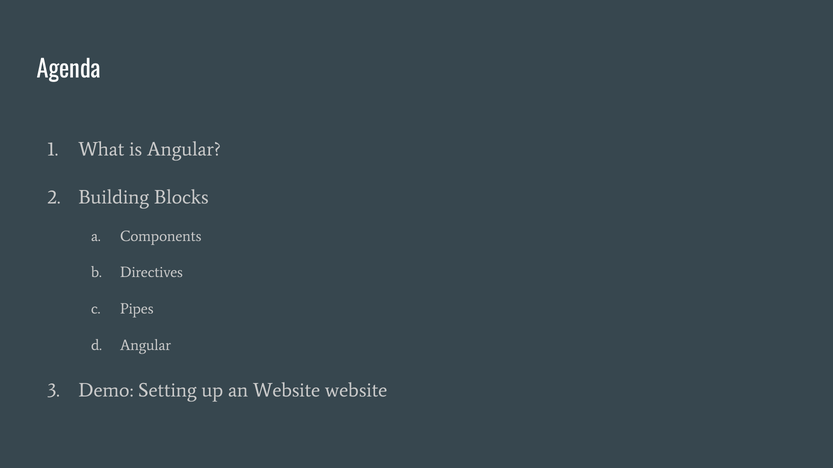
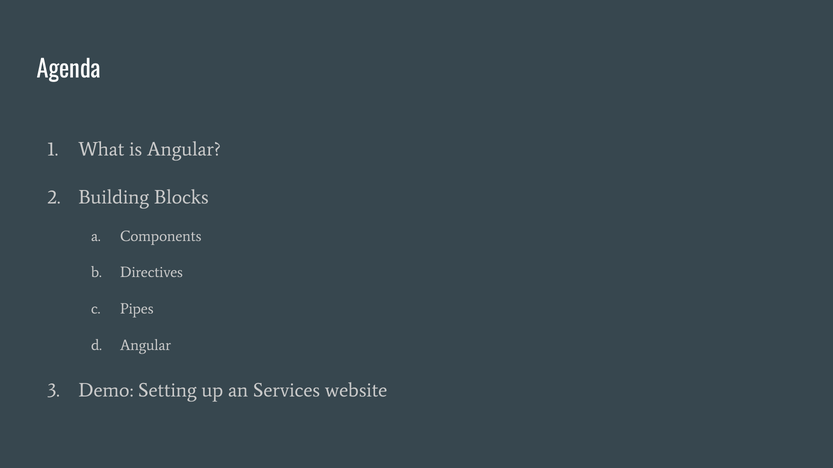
an Website: Website -> Services (287, 391)
